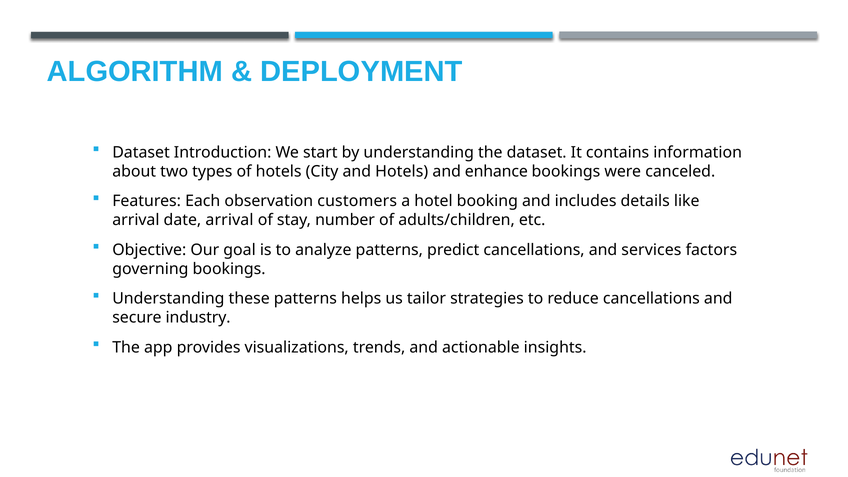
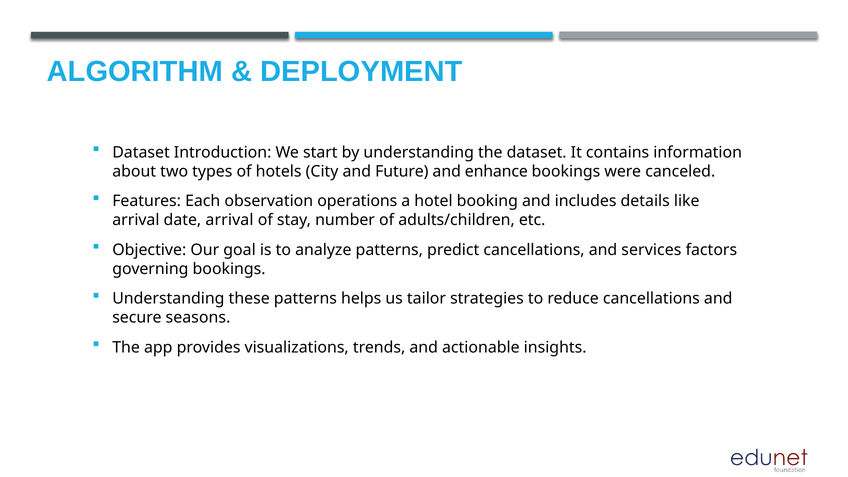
and Hotels: Hotels -> Future (402, 171)
customers: customers -> operations (357, 201)
industry: industry -> seasons (198, 318)
